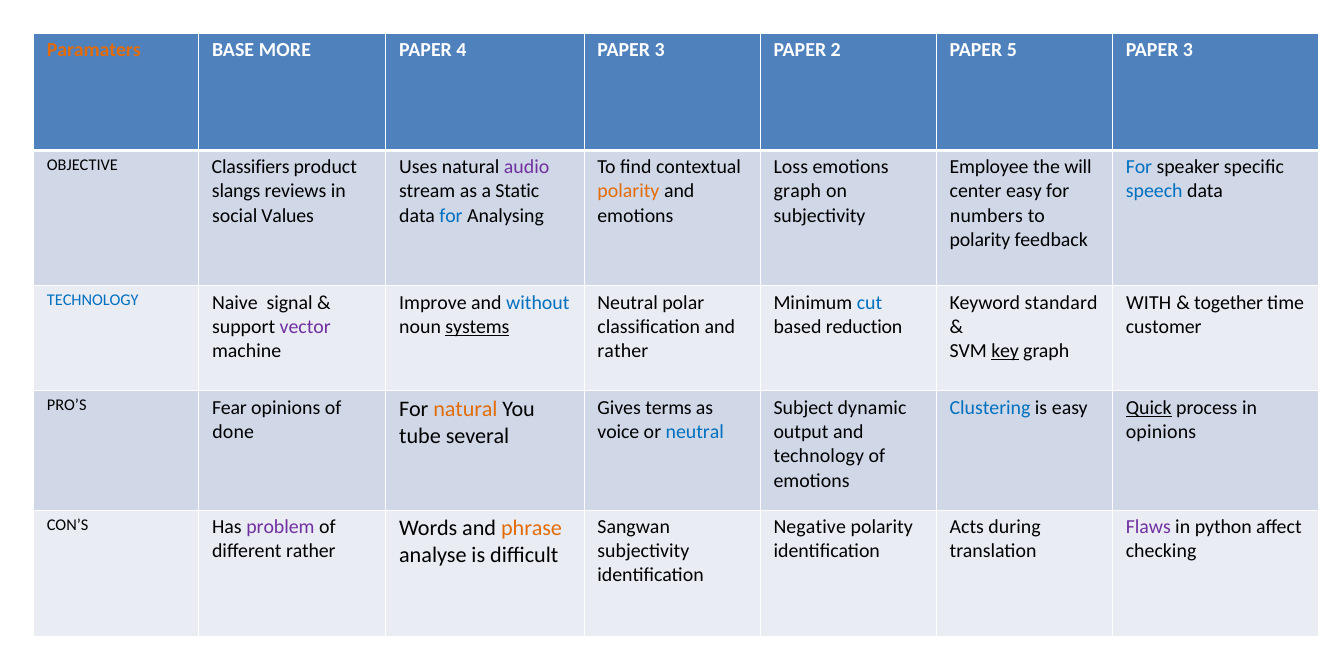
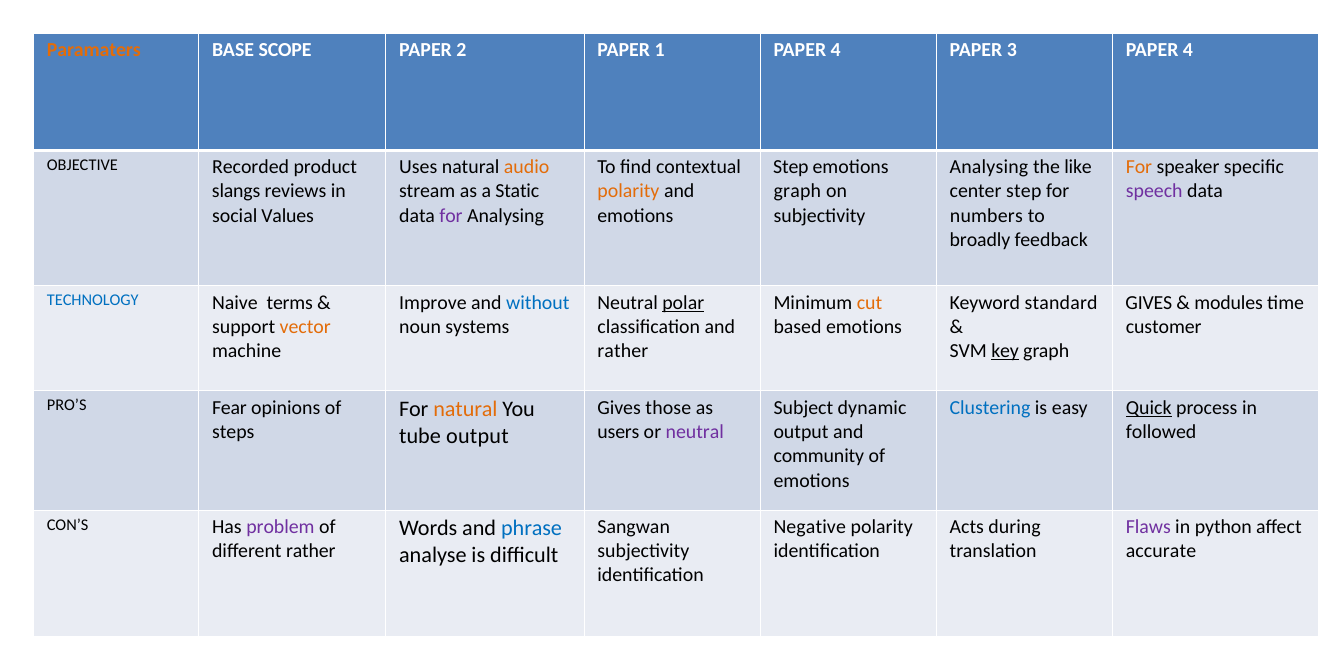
MORE: MORE -> SCOPE (285, 50)
4: 4 -> 2 (461, 50)
3: 3 -> 1 (660, 50)
2: 2 -> 4 (836, 50)
5: 5 -> 3 (1012, 50)
3: 3 -> 4 (1188, 50)
Classifiers: Classifiers -> Recorded (251, 167)
audio colour: purple -> orange (527, 167)
Loss: Loss -> Step (791, 167)
Employee: Employee -> Analysing (989, 167)
will: will -> like (1078, 167)
For colour: blue -> orange (1139, 167)
center easy: easy -> step (1024, 191)
speech colour: blue -> purple (1154, 191)
for colour: blue -> purple (451, 216)
polarity: polarity -> broadly (980, 240)
signal: signal -> terms (290, 303)
polar underline: none -> present (683, 303)
cut colour: blue -> orange (870, 303)
WITH: WITH -> GIVES (1149, 303)
together: together -> modules (1229, 303)
vector colour: purple -> orange (305, 327)
systems underline: present -> none (477, 327)
based reduction: reduction -> emotions (864, 327)
terms: terms -> those (668, 408)
done: done -> steps (233, 432)
voice: voice -> users (618, 432)
neutral colour: blue -> purple (695, 432)
opinions: opinions -> followed (1161, 432)
tube several: several -> output (477, 436)
technology: technology -> community (819, 456)
phrase colour: orange -> blue (532, 528)
checking: checking -> accurate (1161, 551)
